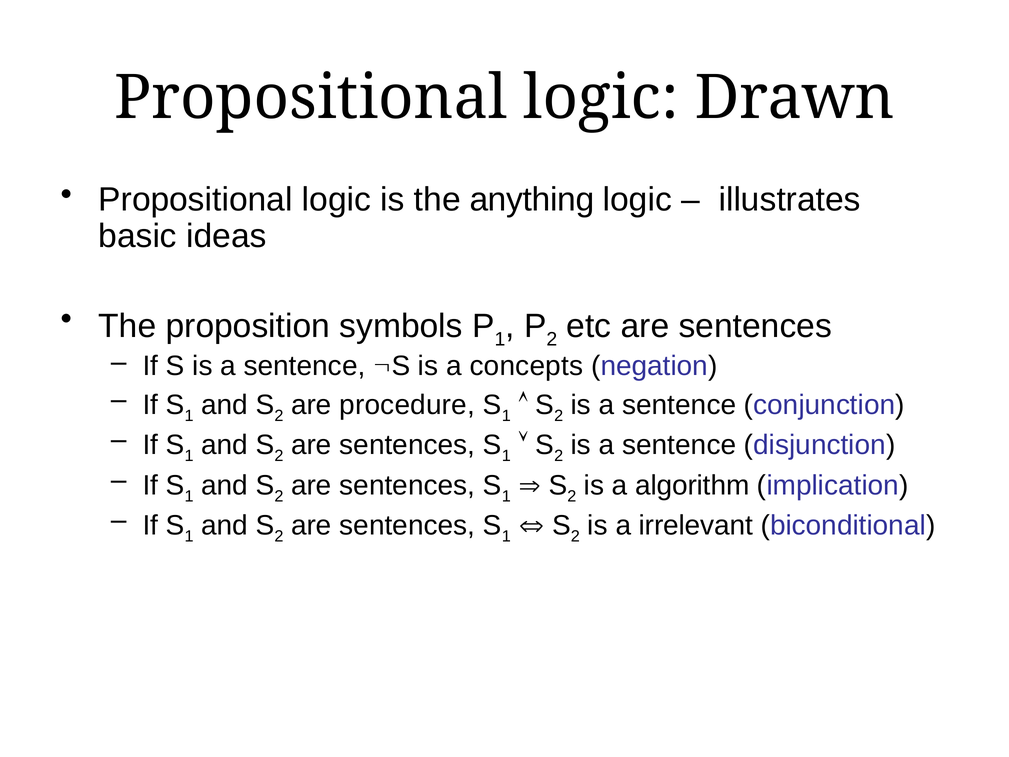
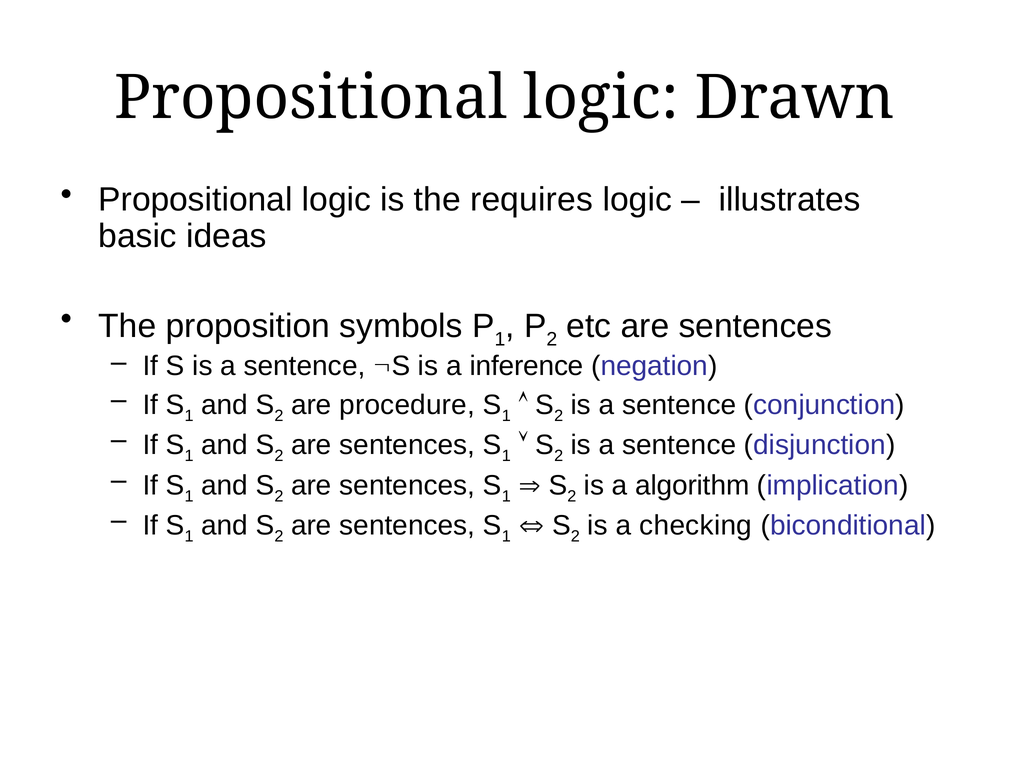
anything: anything -> requires (532, 200)
concepts: concepts -> inference (526, 366)
irrelevant: irrelevant -> checking (696, 525)
